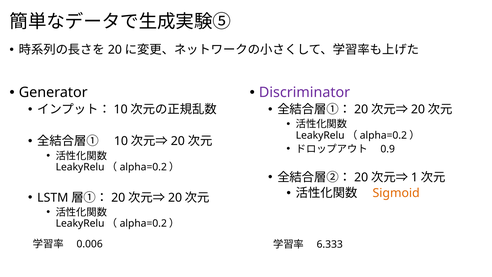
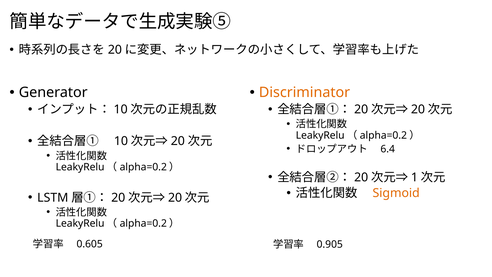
Discriminator colour: purple -> orange (305, 92)
0.9: 0.9 -> 6.4 (388, 149)
0.006: 0.006 -> 0.605 (90, 244)
6.333: 6.333 -> 0.905 (330, 244)
